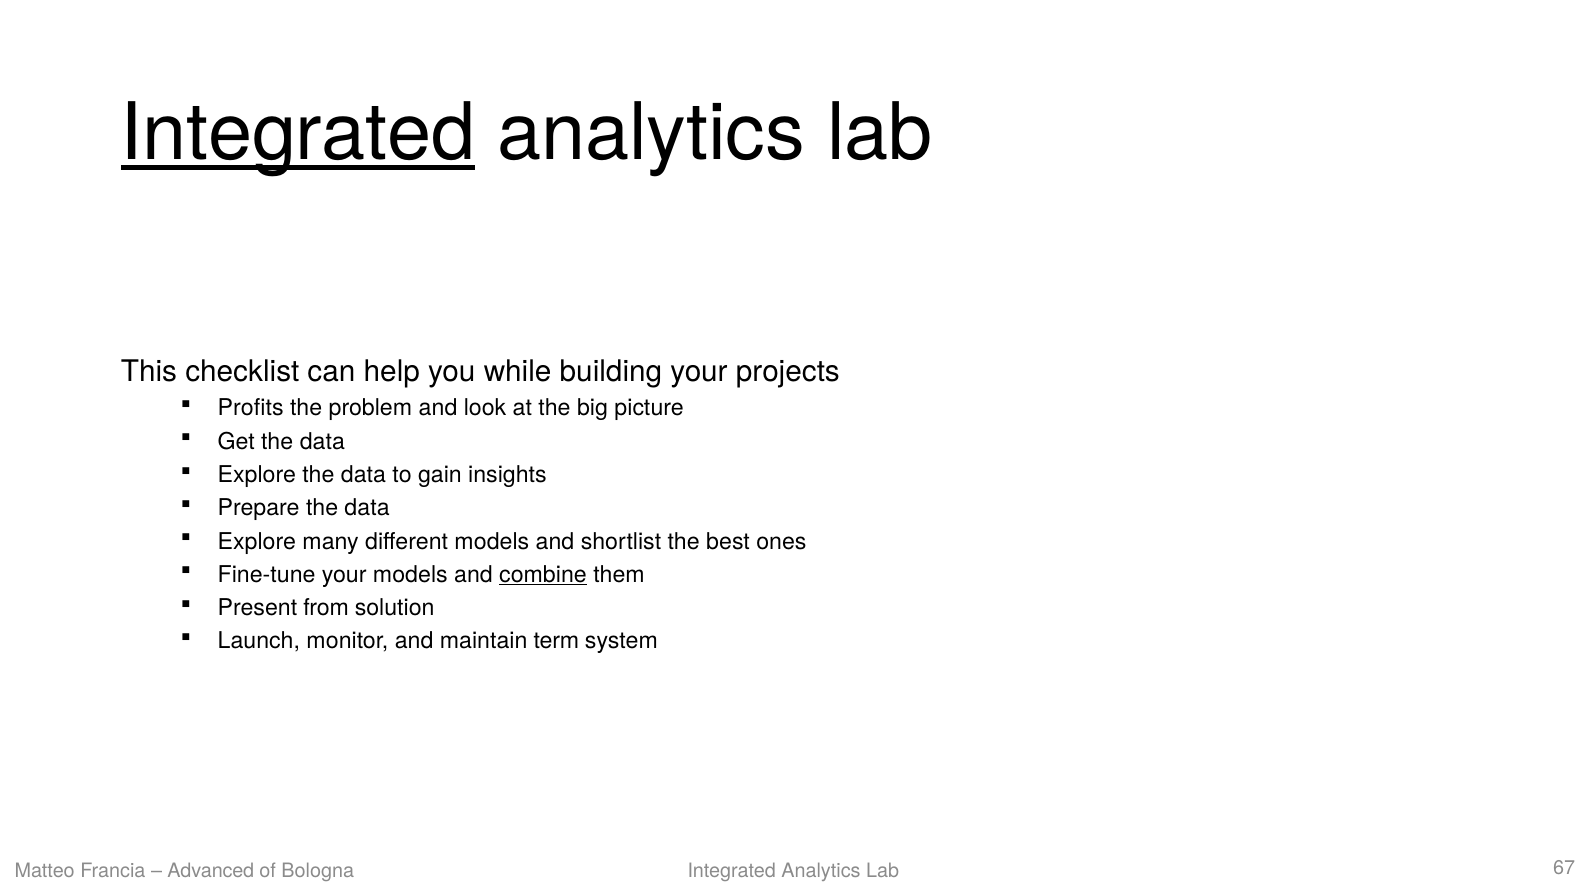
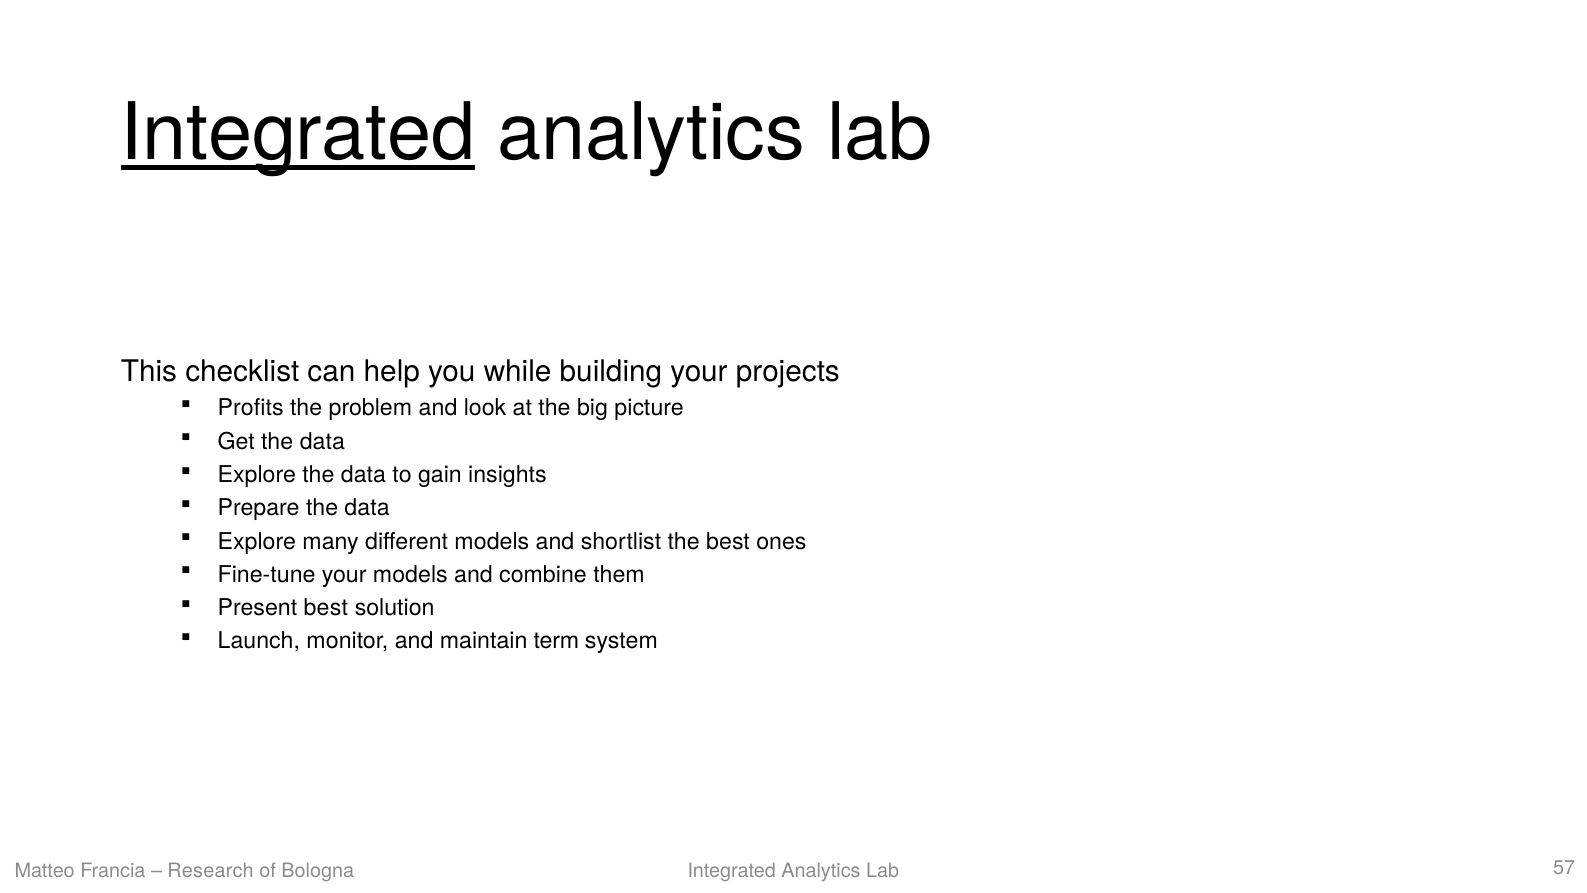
combine underline: present -> none (543, 574)
Present from: from -> best (326, 608)
Advanced: Advanced -> Research (211, 870)
67: 67 -> 57 (1564, 868)
